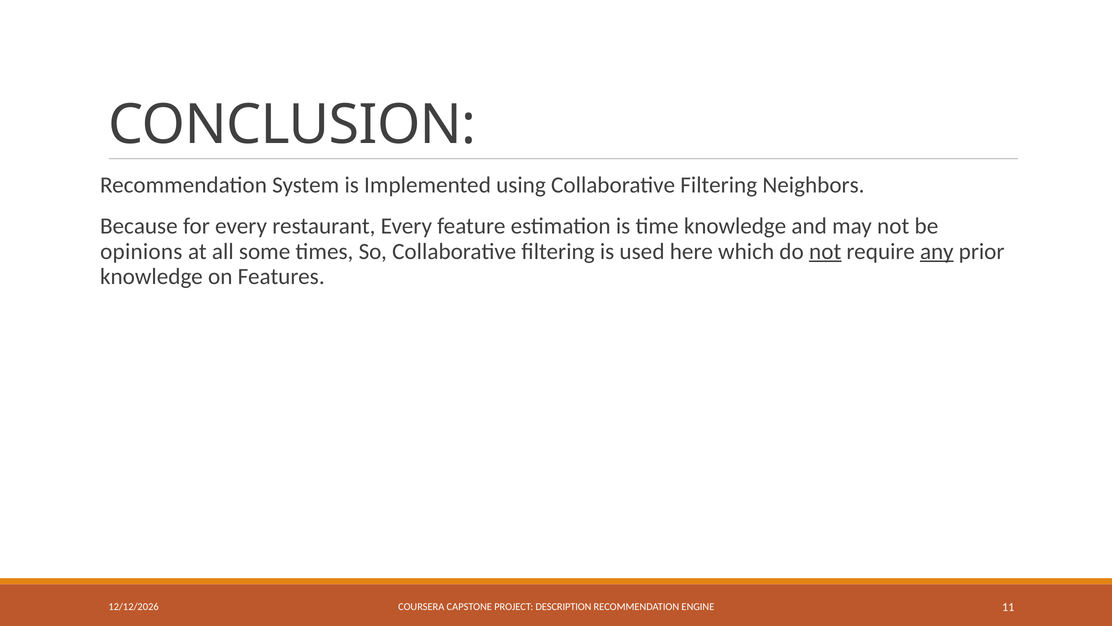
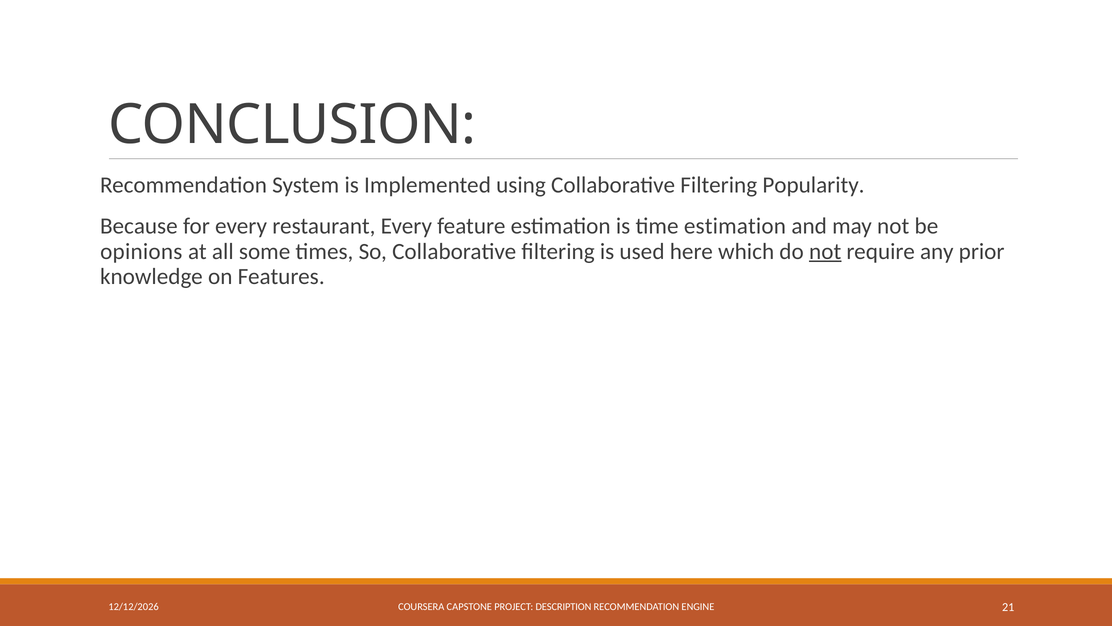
Neighbors: Neighbors -> Popularity (813, 185)
time knowledge: knowledge -> estimation (735, 226)
any underline: present -> none (937, 251)
11: 11 -> 21 (1008, 607)
